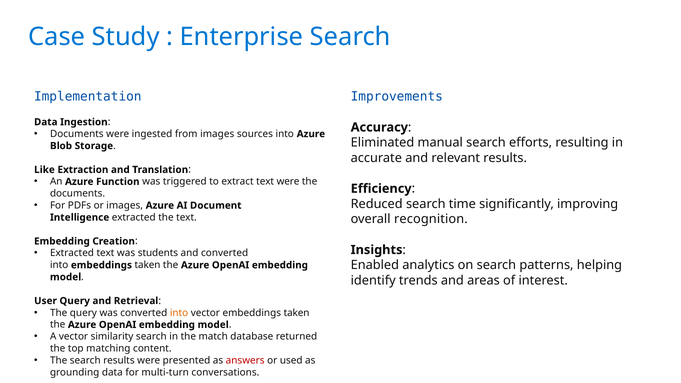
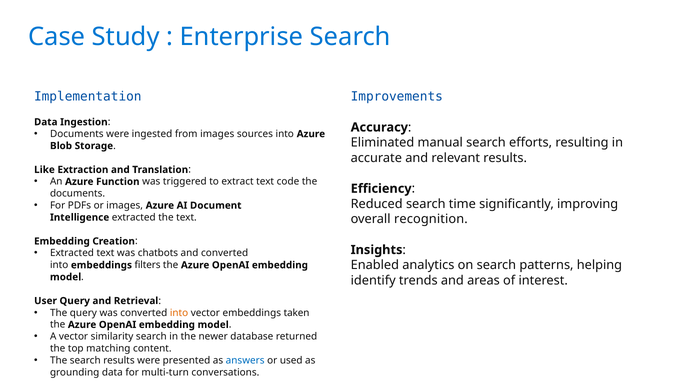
text were: were -> code (288, 182)
students: students -> chatbots (158, 253)
into embeddings taken: taken -> filters (148, 265)
match: match -> newer (213, 337)
answers colour: red -> blue (245, 360)
